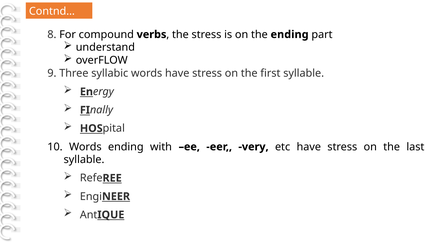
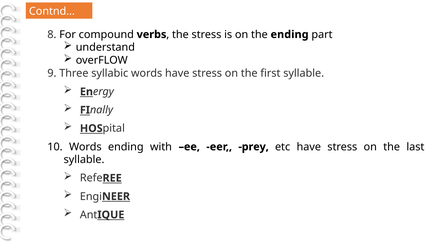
very: very -> prey (254, 147)
